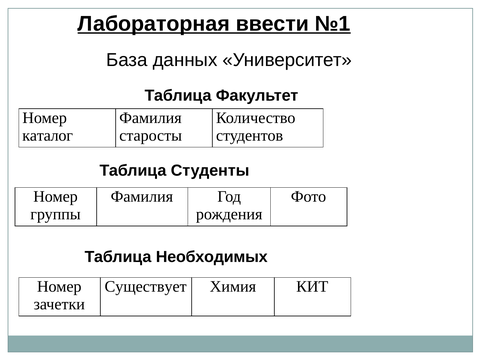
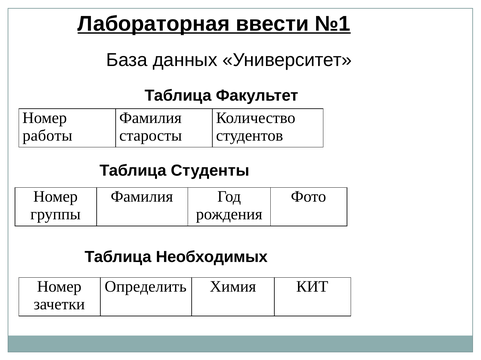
каталог: каталог -> работы (47, 136)
Существует: Существует -> Определить (146, 287)
